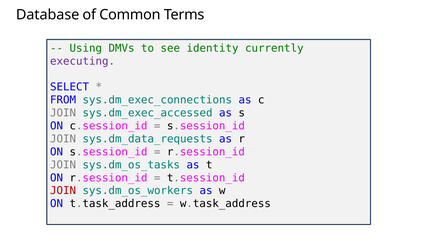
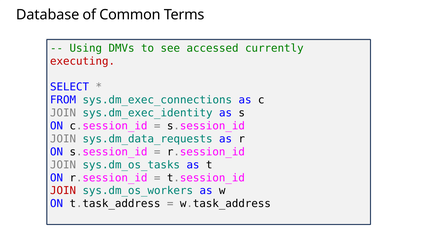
identity: identity -> accessed (213, 48)
executing colour: purple -> red (83, 61)
sys.dm_exec_accessed: sys.dm_exec_accessed -> sys.dm_exec_identity (148, 113)
